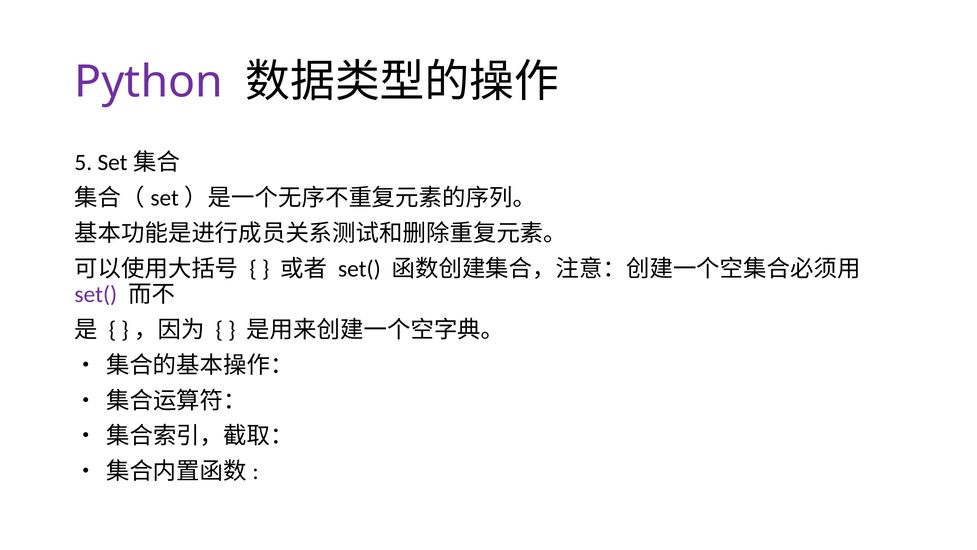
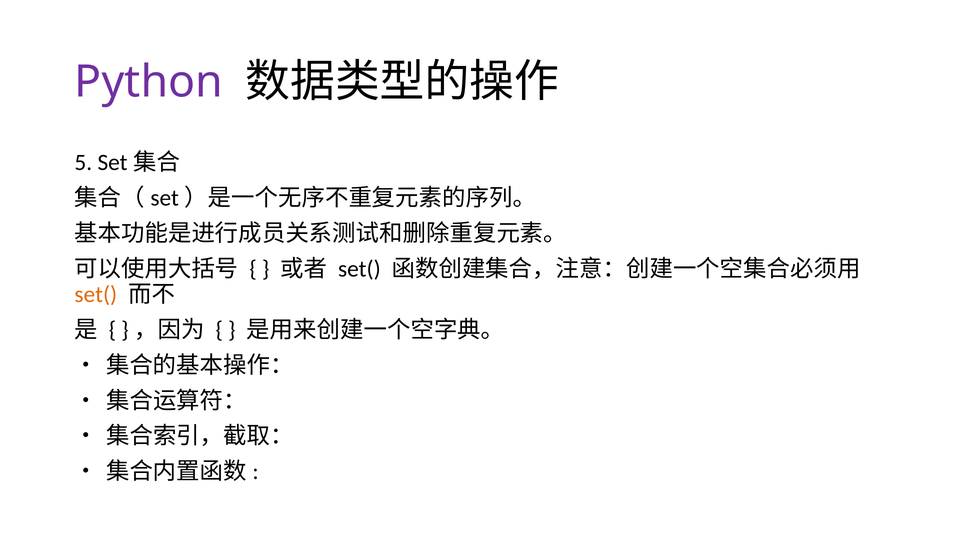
set( colour: purple -> orange (96, 294)
